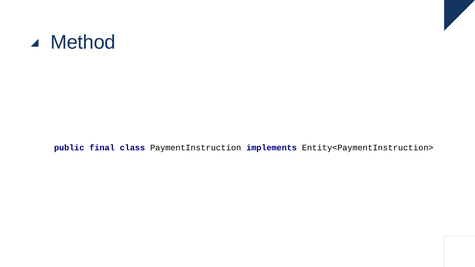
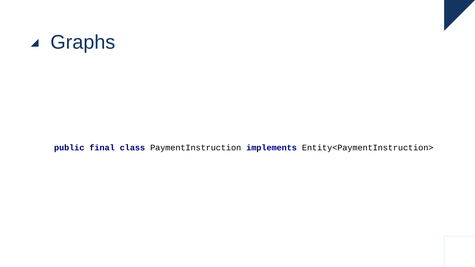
Method: Method -> Graphs (83, 42)
